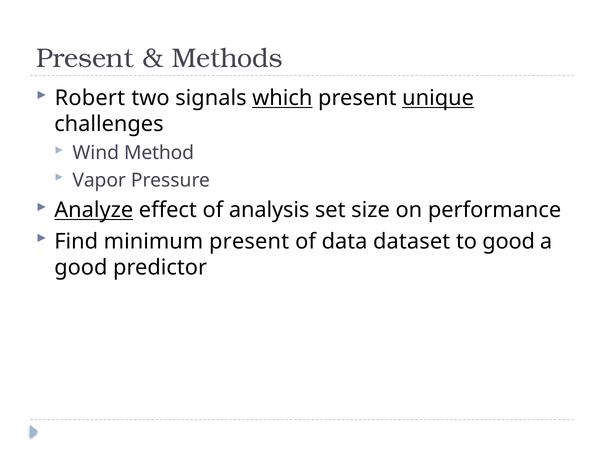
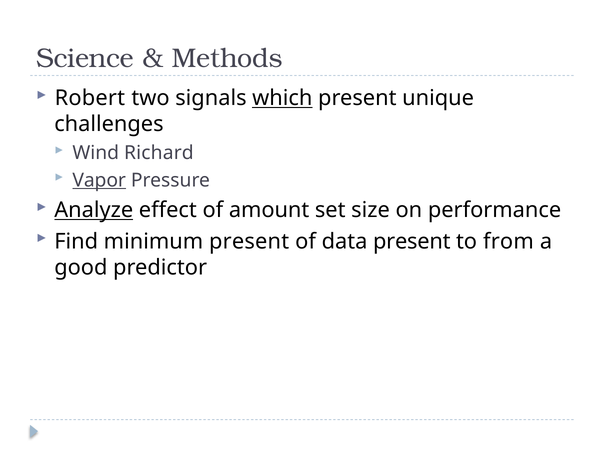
Present: Present -> Science (85, 58)
unique underline: present -> none (438, 98)
Method: Method -> Richard (159, 153)
Vapor underline: none -> present (99, 180)
analysis: analysis -> amount (269, 210)
data dataset: dataset -> present (412, 241)
to good: good -> from (508, 241)
